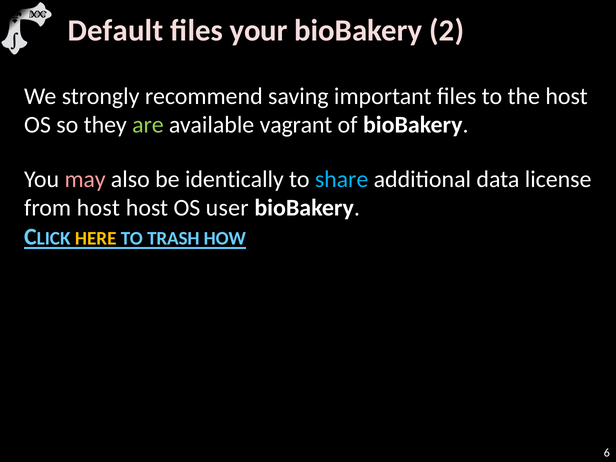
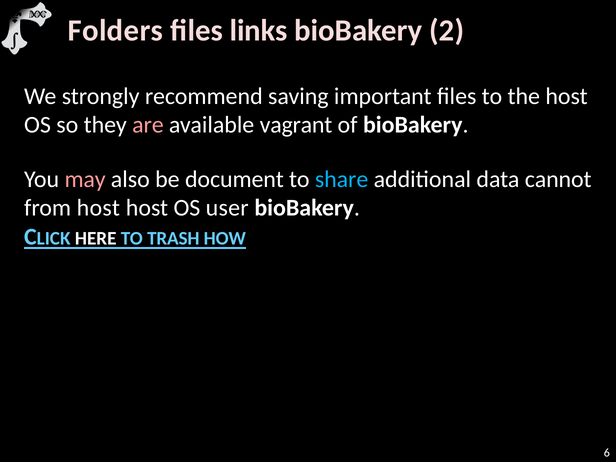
Default: Default -> Folders (115, 30)
your: your -> links (259, 30)
are colour: light green -> pink (148, 125)
identically: identically -> document (234, 179)
license: license -> cannot (558, 179)
HERE colour: yellow -> white (96, 238)
